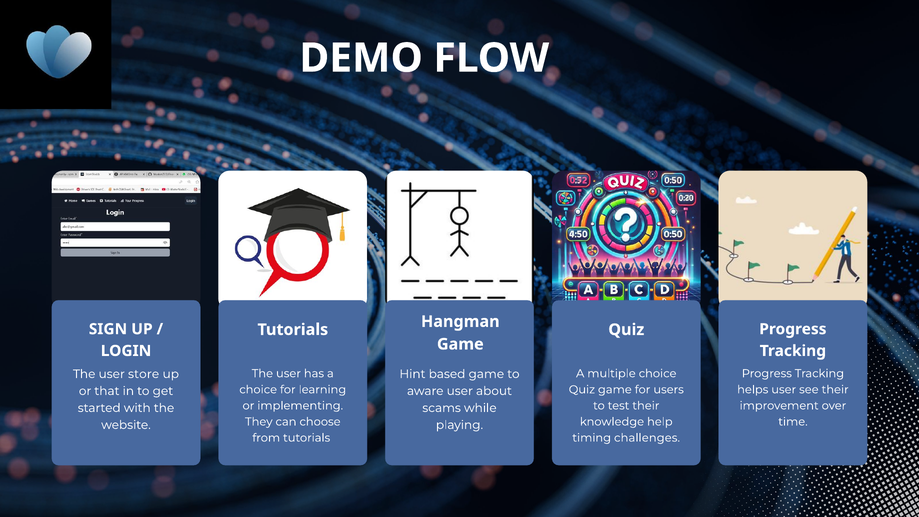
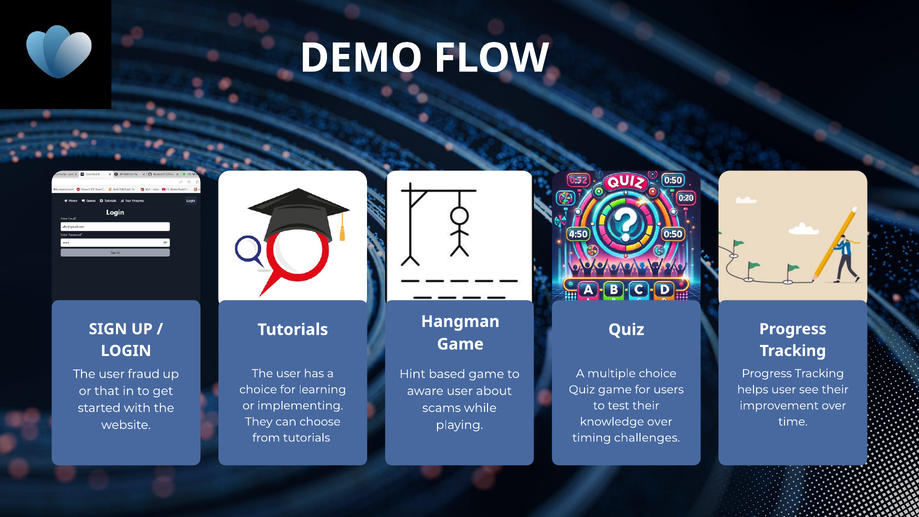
store: store -> fraud (144, 374)
knowledge help: help -> over (660, 422)
